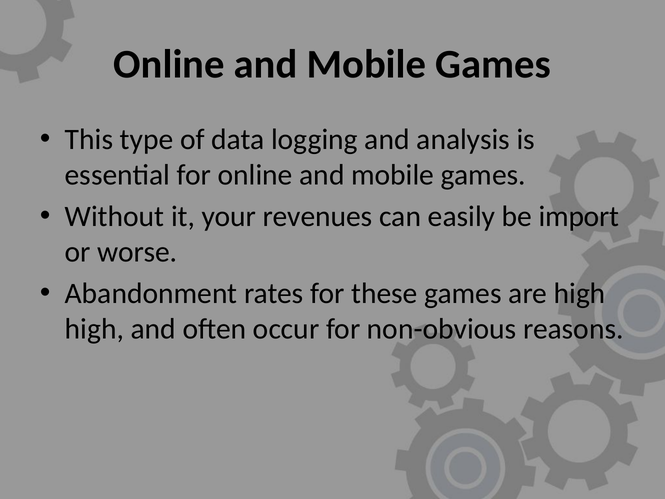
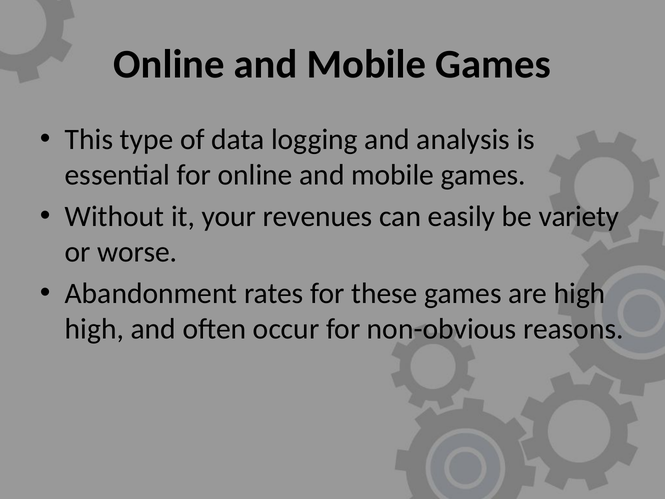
import: import -> variety (579, 216)
